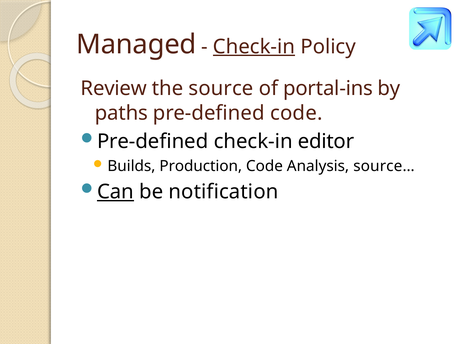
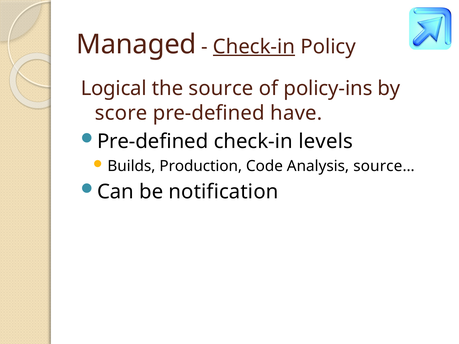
Review: Review -> Logical (114, 89)
portal-ins: portal-ins -> policy-ins (328, 89)
paths: paths -> score (121, 113)
pre-defined code: code -> have (296, 113)
editor: editor -> levels (326, 141)
Can underline: present -> none (115, 192)
